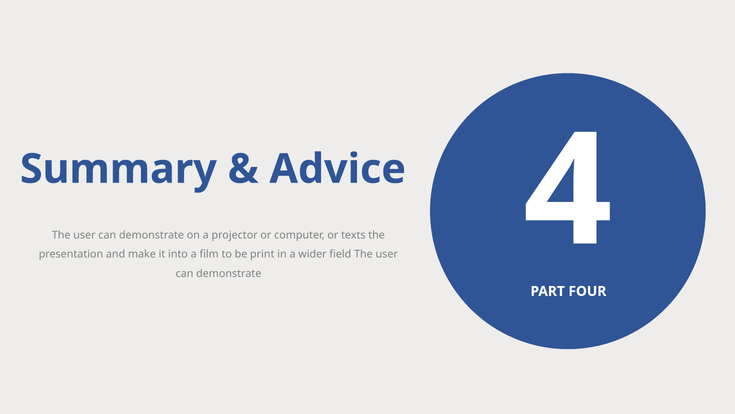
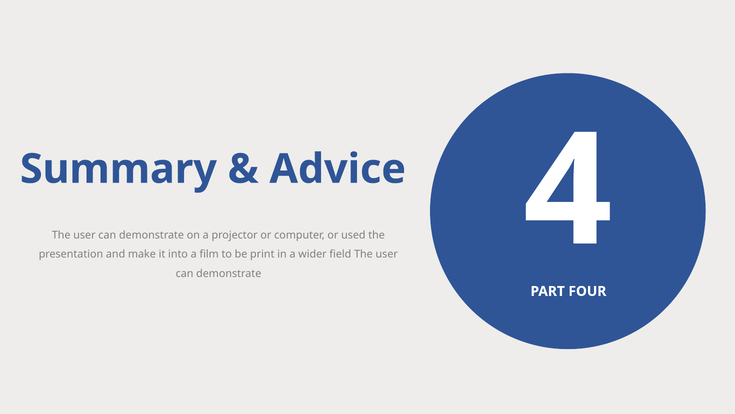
texts: texts -> used (353, 235)
